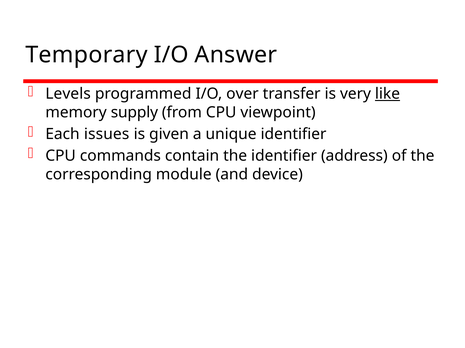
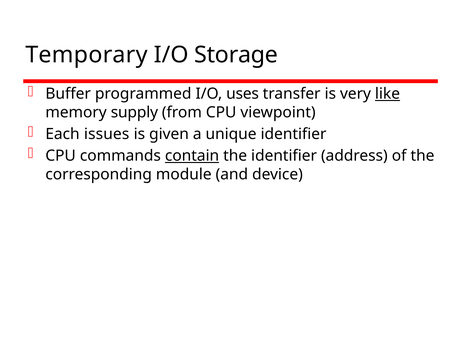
Answer: Answer -> Storage (236, 55)
Levels: Levels -> Buffer (68, 94)
over: over -> uses (243, 94)
contain underline: none -> present (192, 156)
